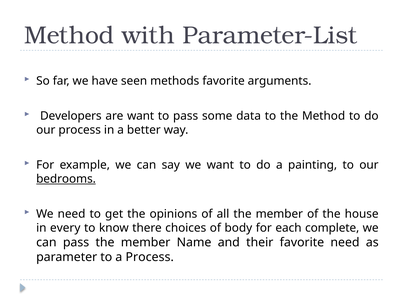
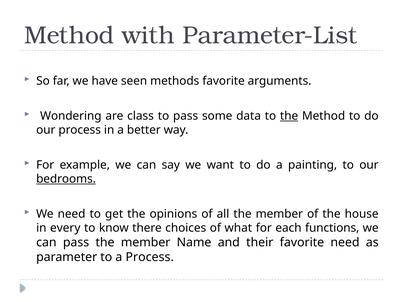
Developers: Developers -> Wondering (71, 116)
are want: want -> class (141, 116)
the underline: none -> present (289, 116)
body: body -> what (238, 228)
complete: complete -> functions (332, 228)
